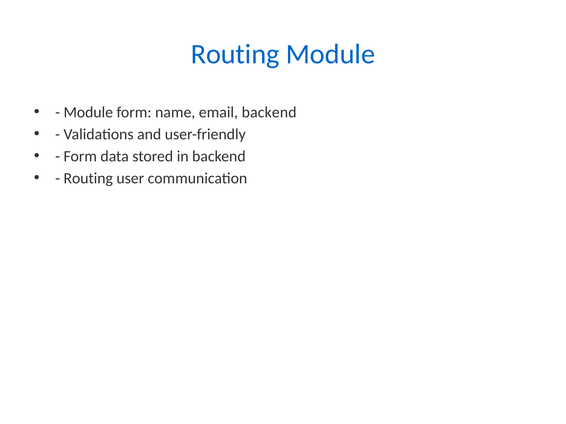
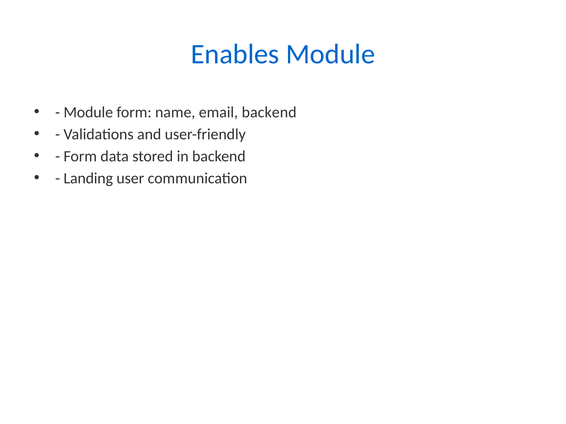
Routing: Routing -> Enables (235, 54)
Routing: Routing -> Landing (88, 178)
